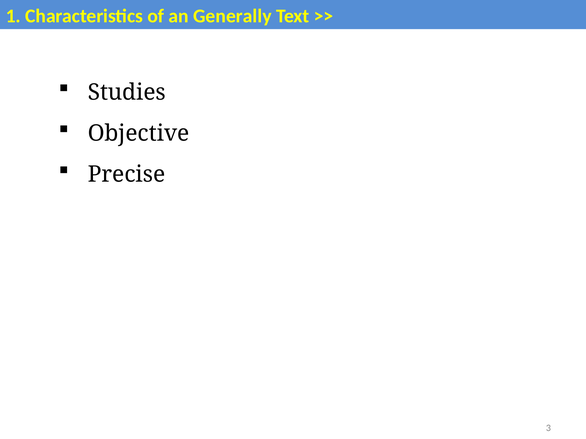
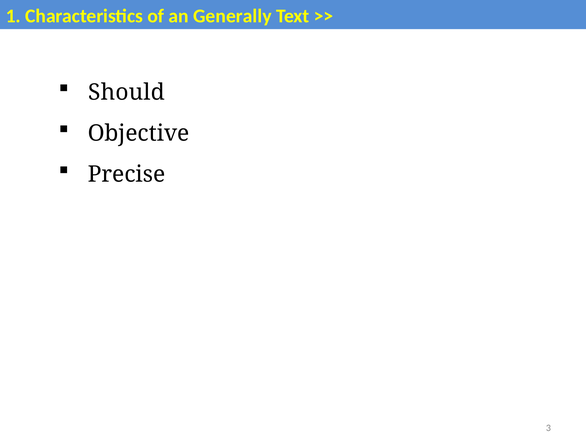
Studies: Studies -> Should (127, 92)
